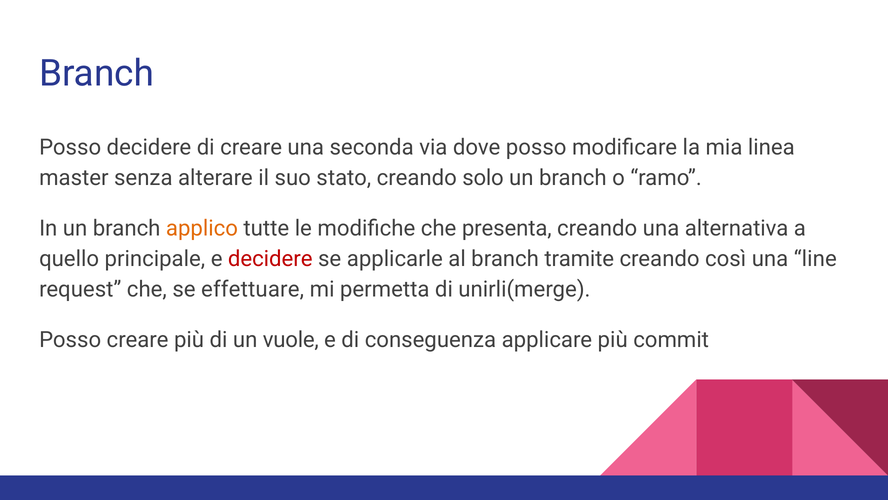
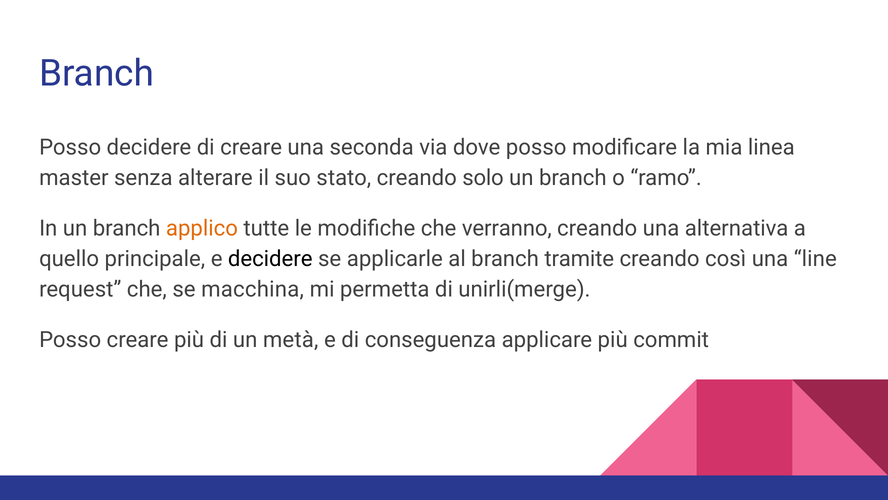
presenta: presenta -> verranno (507, 228)
decidere colour: red -> black (270, 259)
effettuare: effettuare -> macchina (253, 289)
vuole: vuole -> metà (291, 340)
